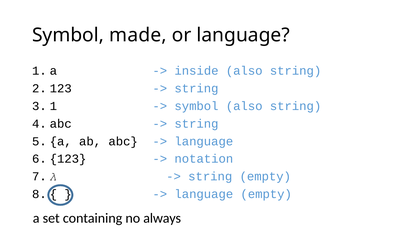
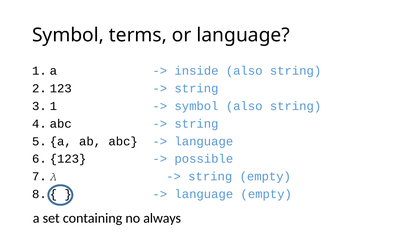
made: made -> terms (138, 35)
notation: notation -> possible (204, 159)
